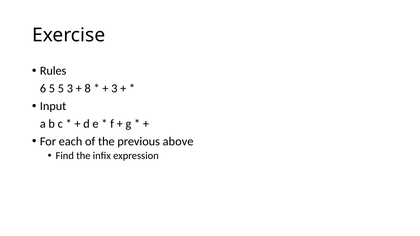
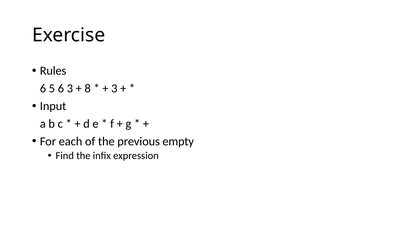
5 5: 5 -> 6 (61, 89)
above: above -> empty (178, 141)
